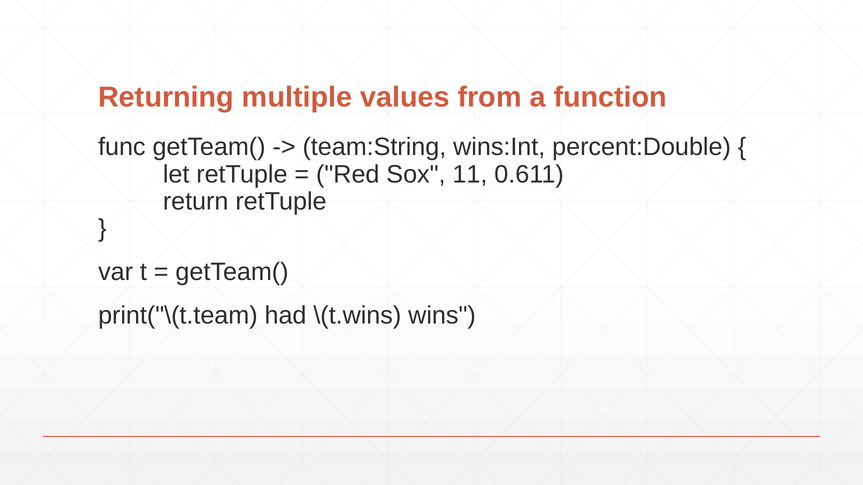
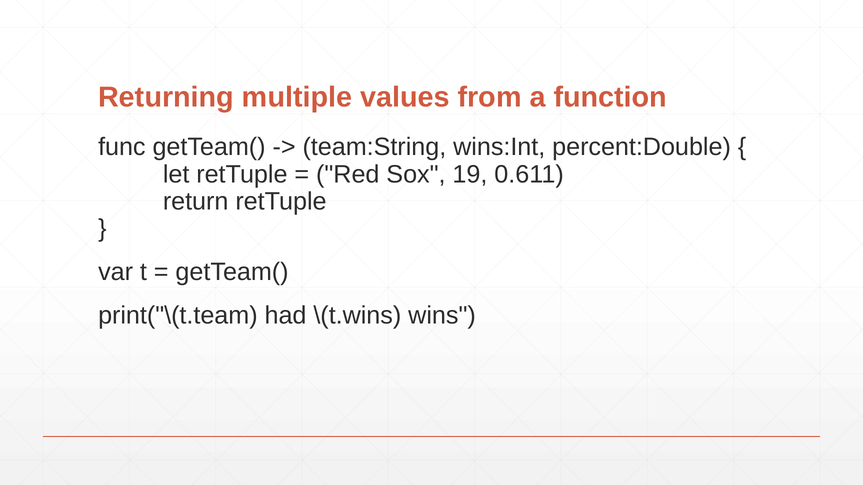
11: 11 -> 19 (470, 174)
